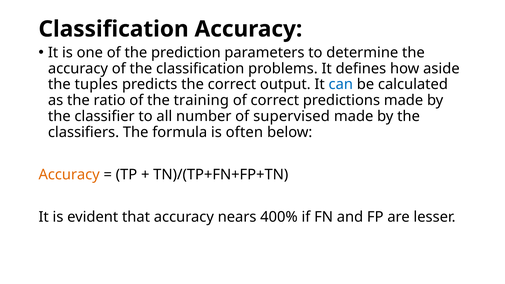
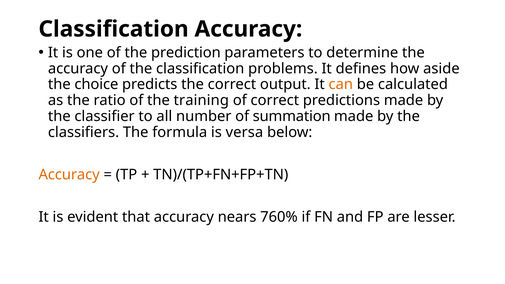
tuples: tuples -> choice (96, 84)
can colour: blue -> orange (341, 84)
supervised: supervised -> summation (292, 116)
often: often -> versa (244, 132)
400%: 400% -> 760% (279, 217)
